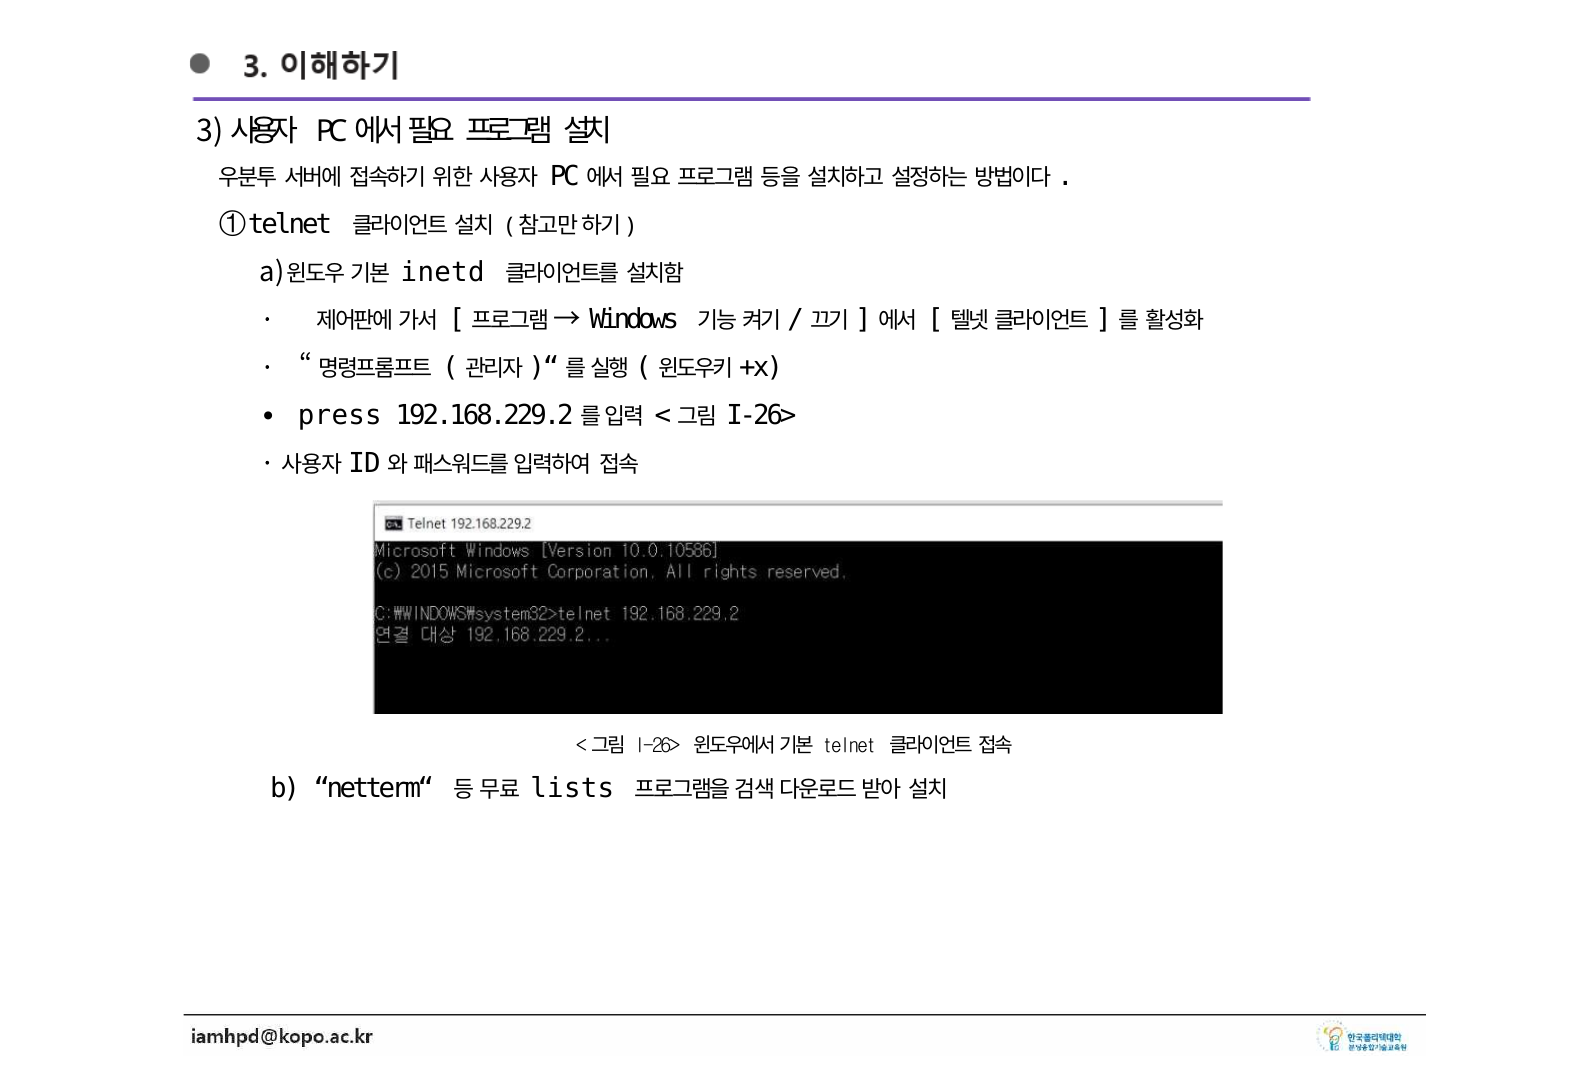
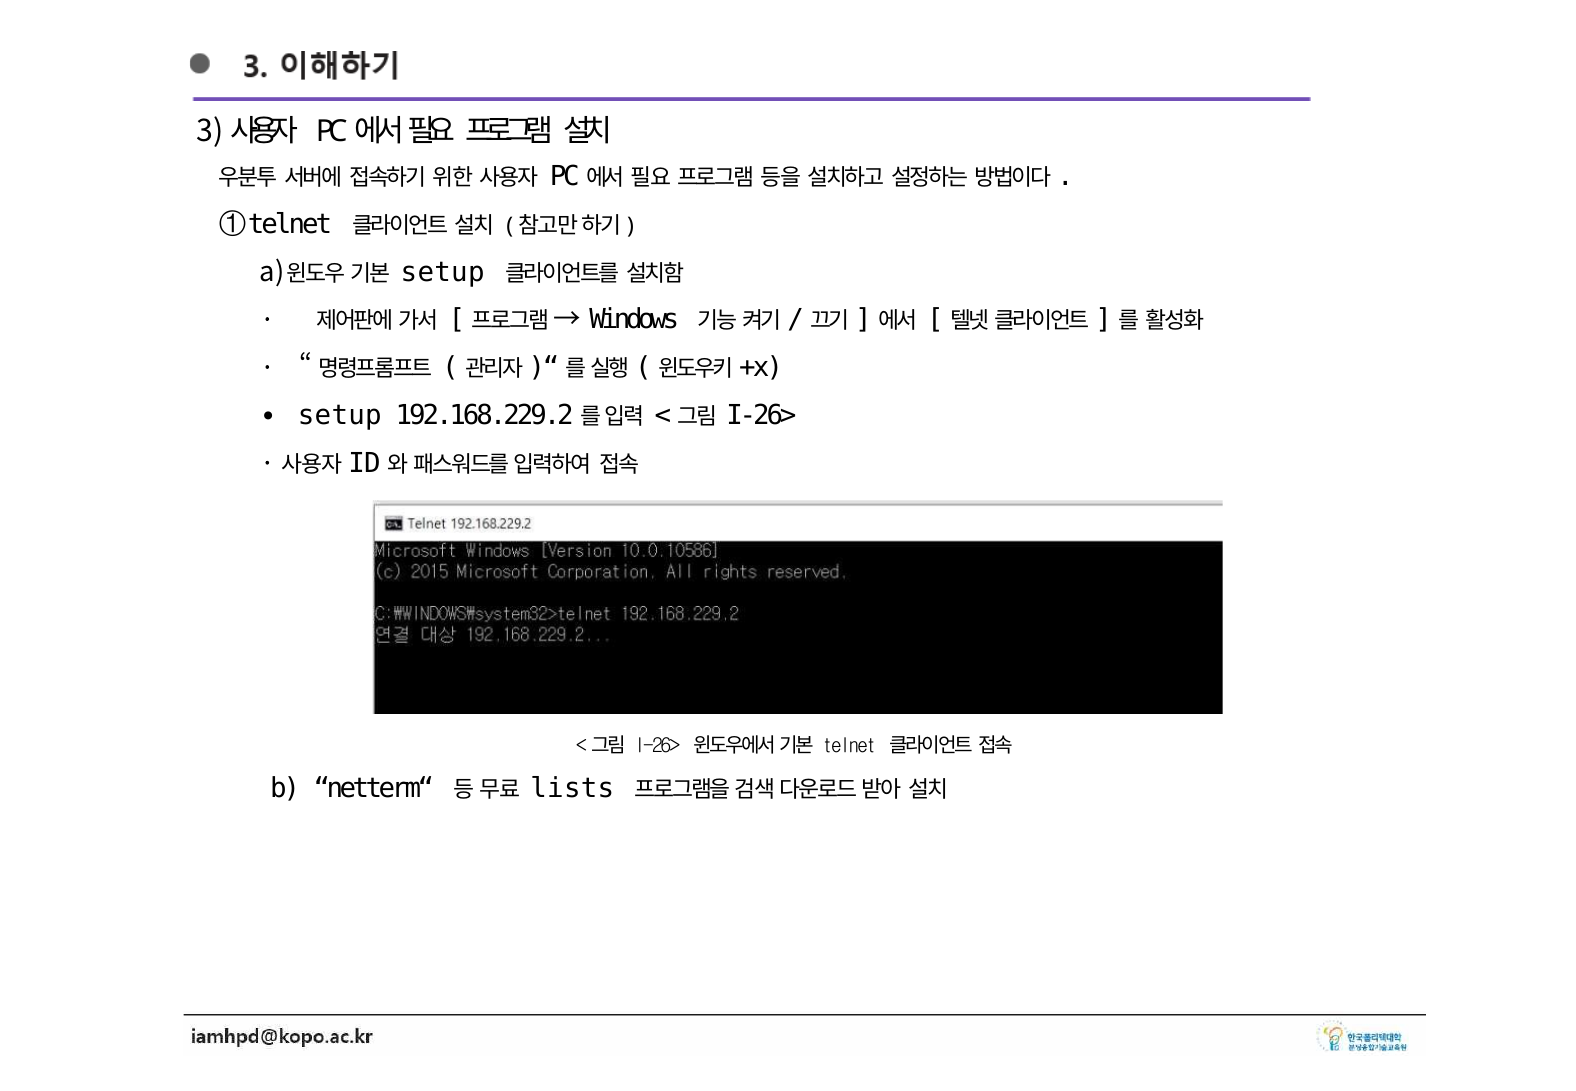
inetd: inetd -> setup (443, 272)
press: press -> setup (340, 415)
